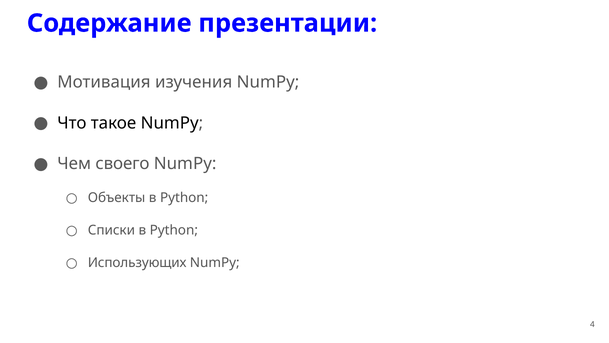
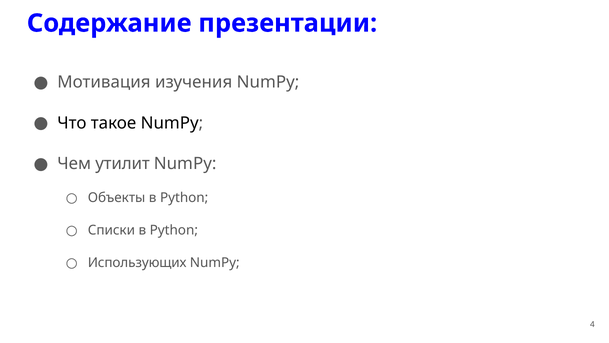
своего: своего -> утилит (123, 163)
